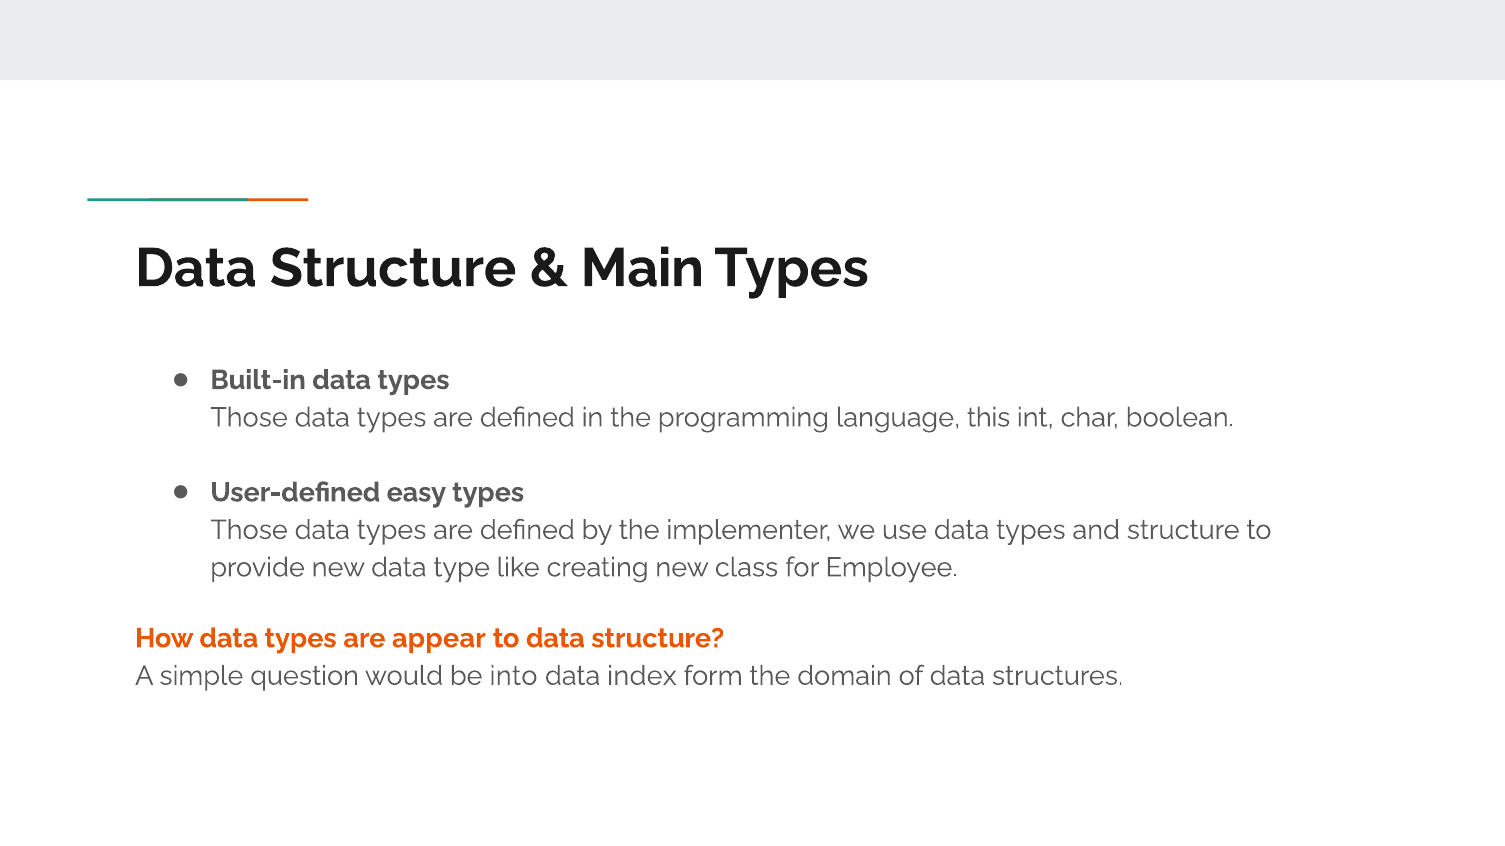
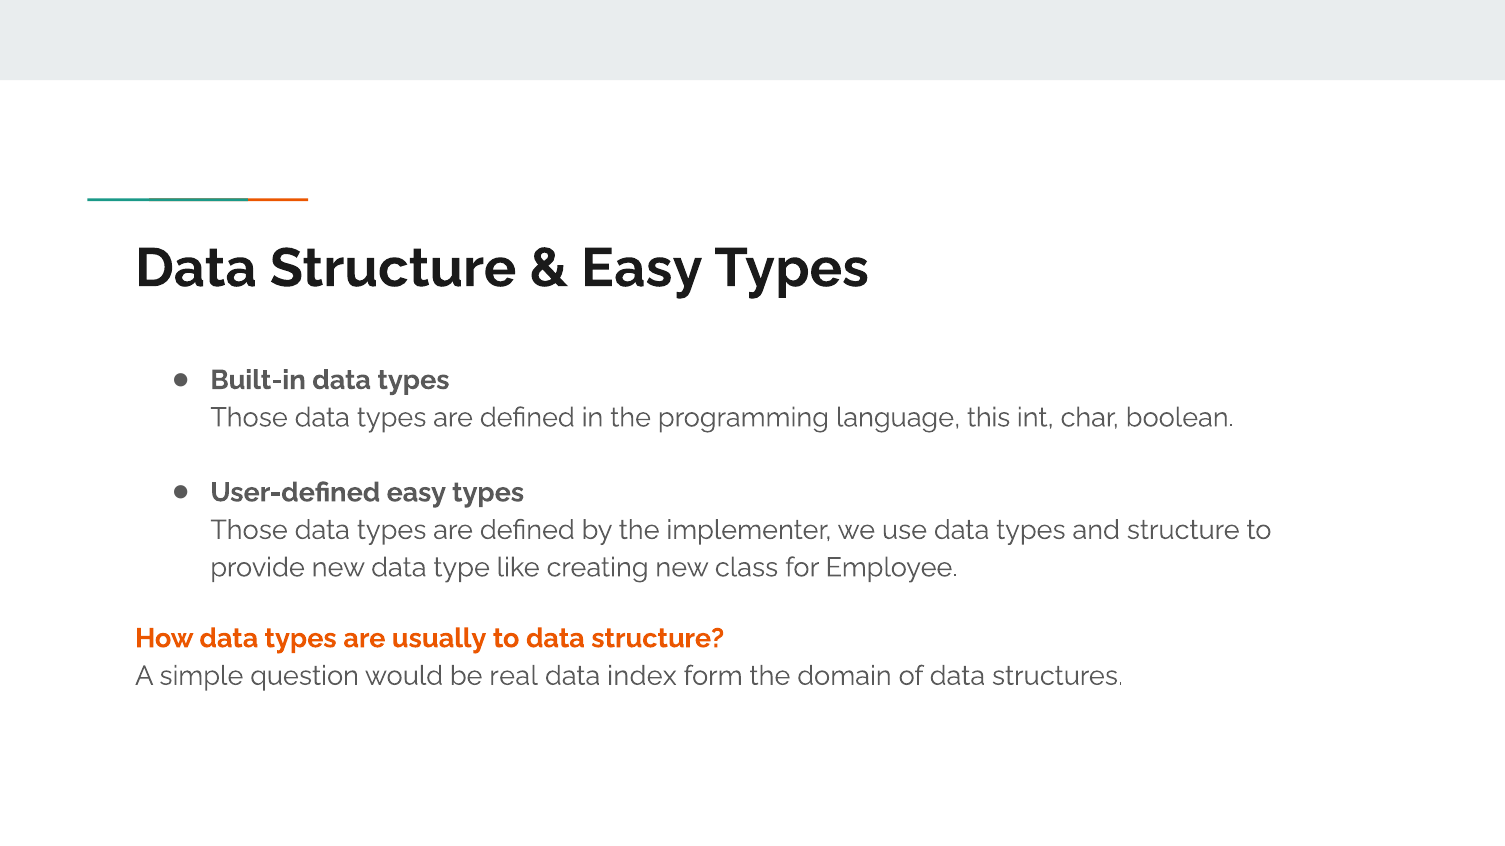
Main: Main -> Easy (642, 268)
appear: appear -> usually (439, 639)
into: into -> real (514, 676)
